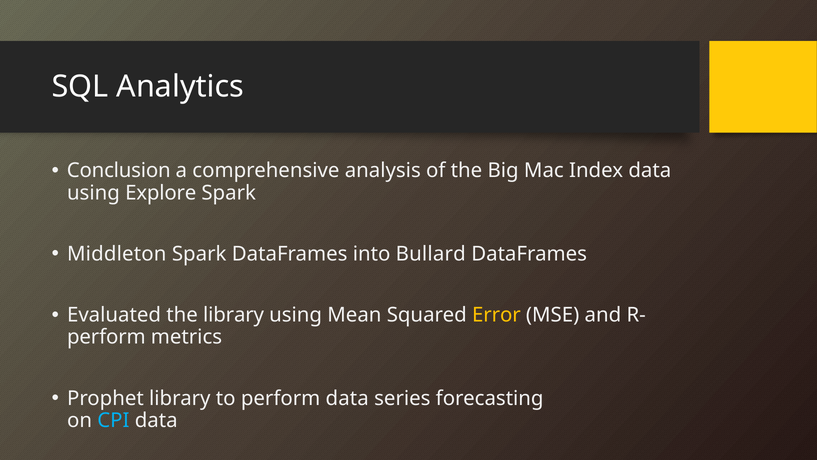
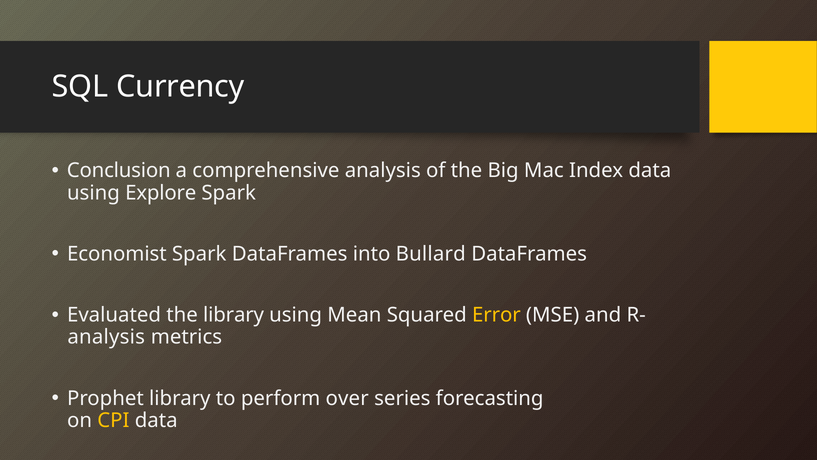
Analytics: Analytics -> Currency (180, 86)
Middleton: Middleton -> Economist (117, 254)
perform: perform -> analysis (106, 337)
perform data: data -> over (347, 398)
CPI colour: light blue -> yellow (113, 420)
